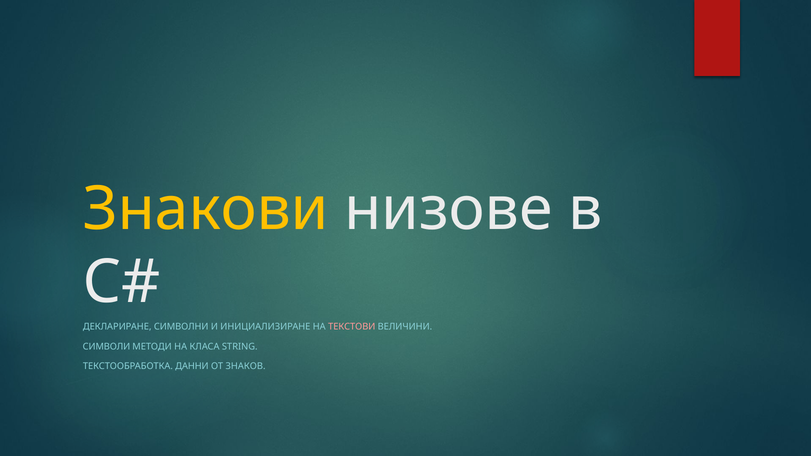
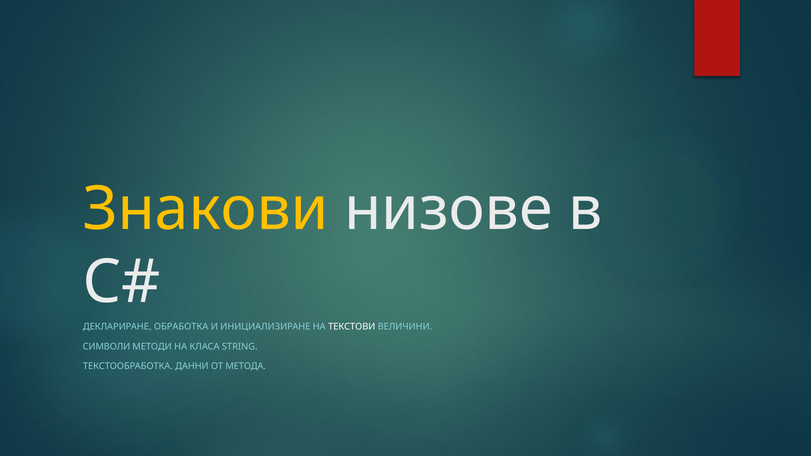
СИМВОЛНИ: СИМВОЛНИ -> ОБРАБОТКА (181, 327)
ТЕКСТОВИ colour: pink -> white (352, 327)
ЗНАКОВ: ЗНАКОВ -> МЕТОДА (246, 366)
